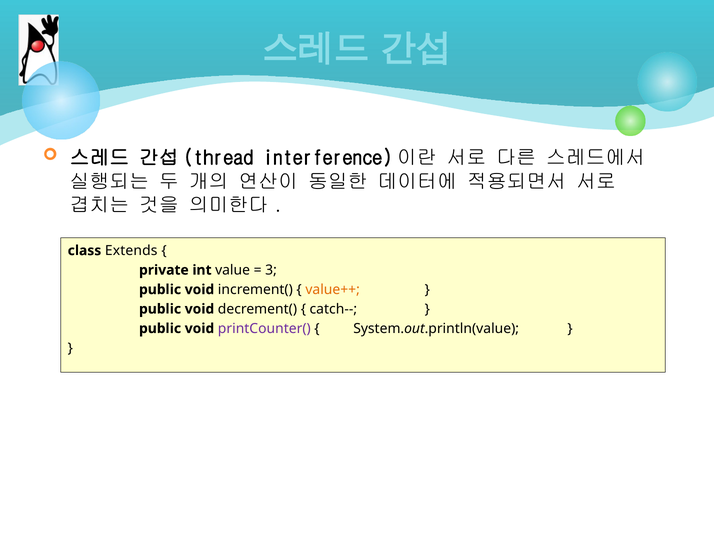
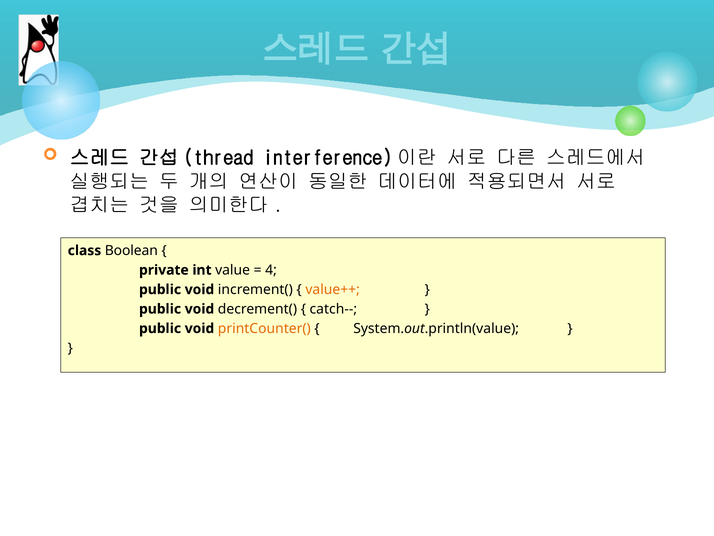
Extends: Extends -> Boolean (131, 250)
3: 3 -> 4 (271, 270)
printCounter( colour: purple -> orange (264, 328)
